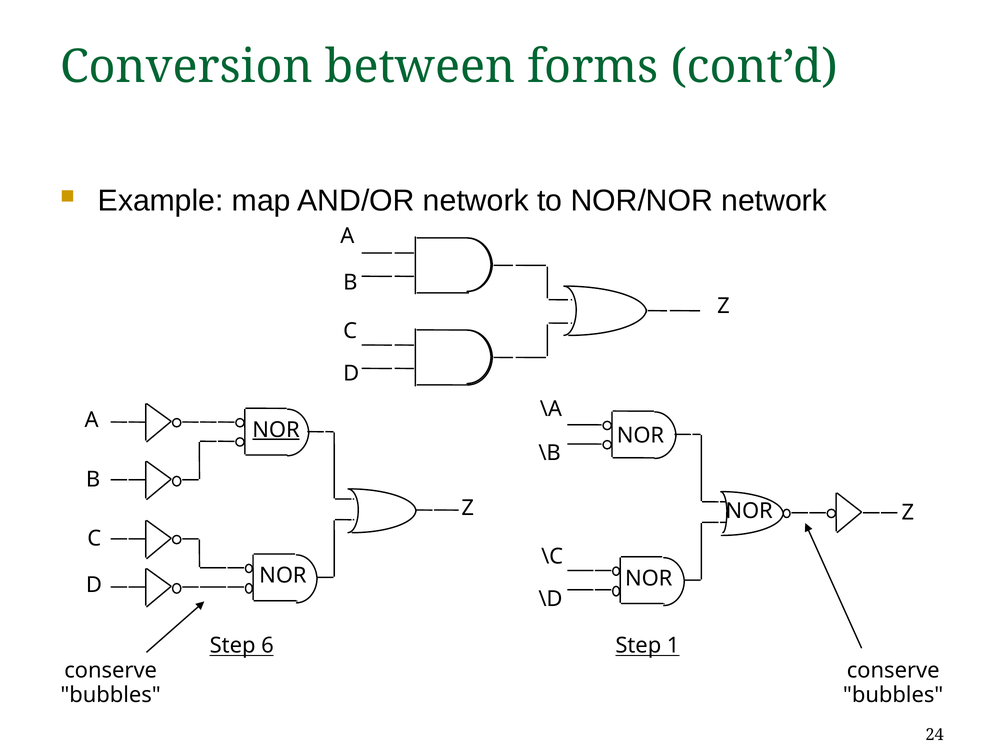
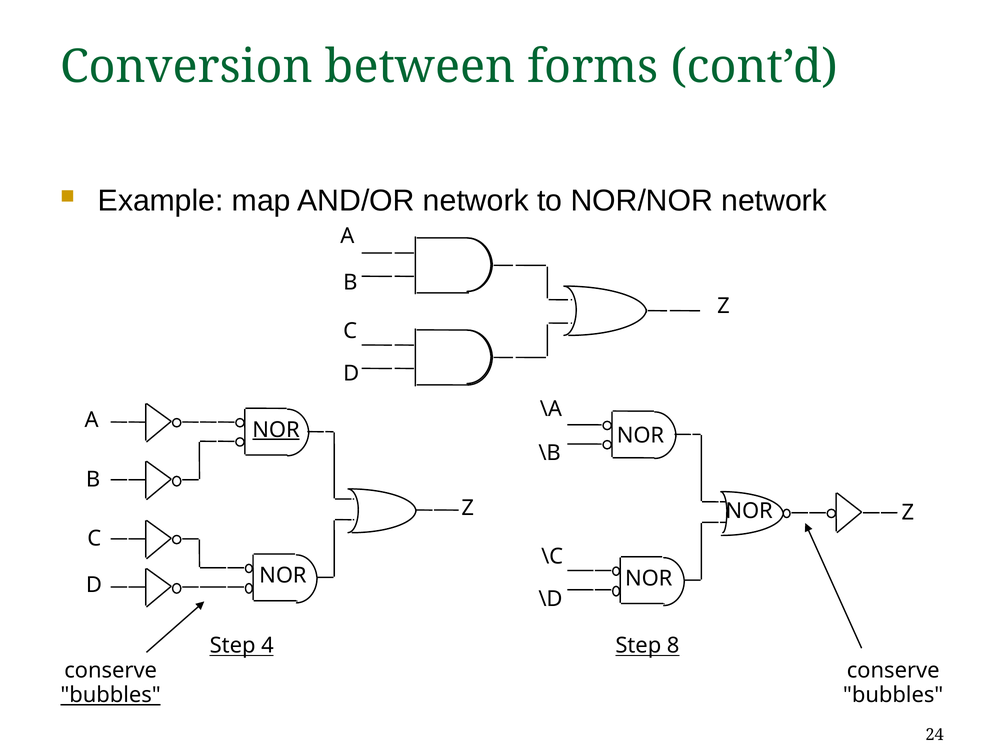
6: 6 -> 4 (267, 646)
1: 1 -> 8 (673, 646)
bubbles underline: none -> present (111, 695)
